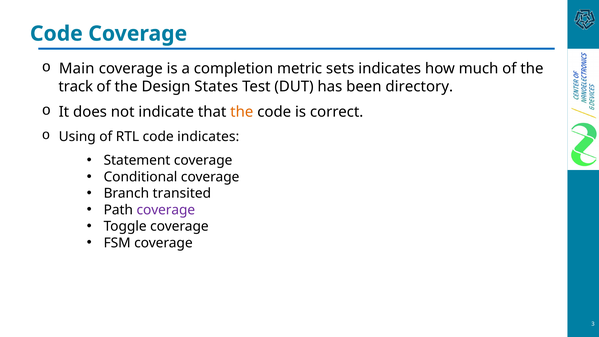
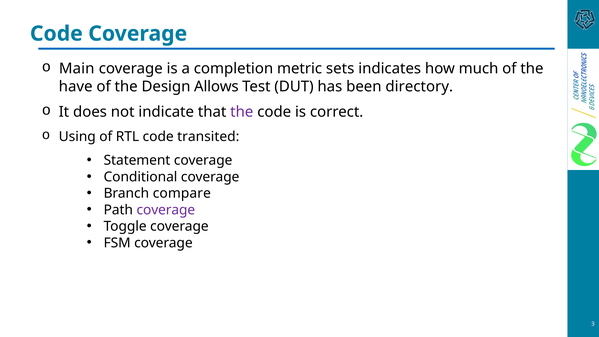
track: track -> have (76, 86)
States: States -> Allows (216, 86)
the colour: orange -> purple (242, 112)
code indicates: indicates -> transited (208, 136)
transited: transited -> compare (182, 193)
